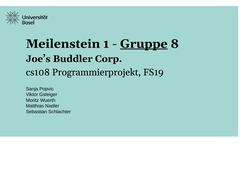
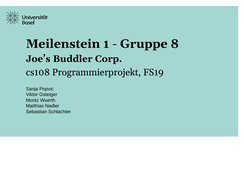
Gruppe underline: present -> none (144, 44)
